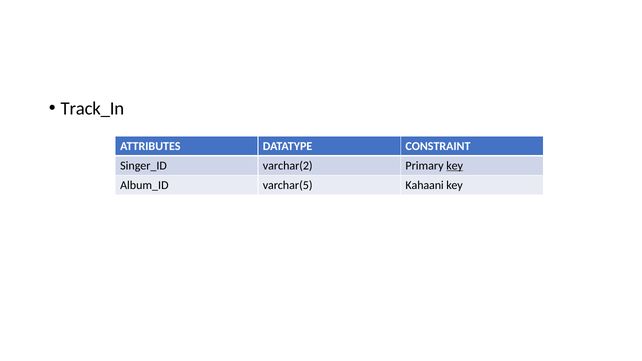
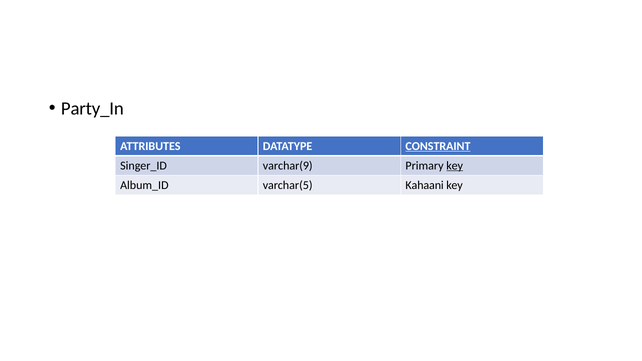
Track_In: Track_In -> Party_In (92, 109)
CONSTRAINT underline: none -> present (438, 146)
varchar(2: varchar(2 -> varchar(9 (288, 166)
